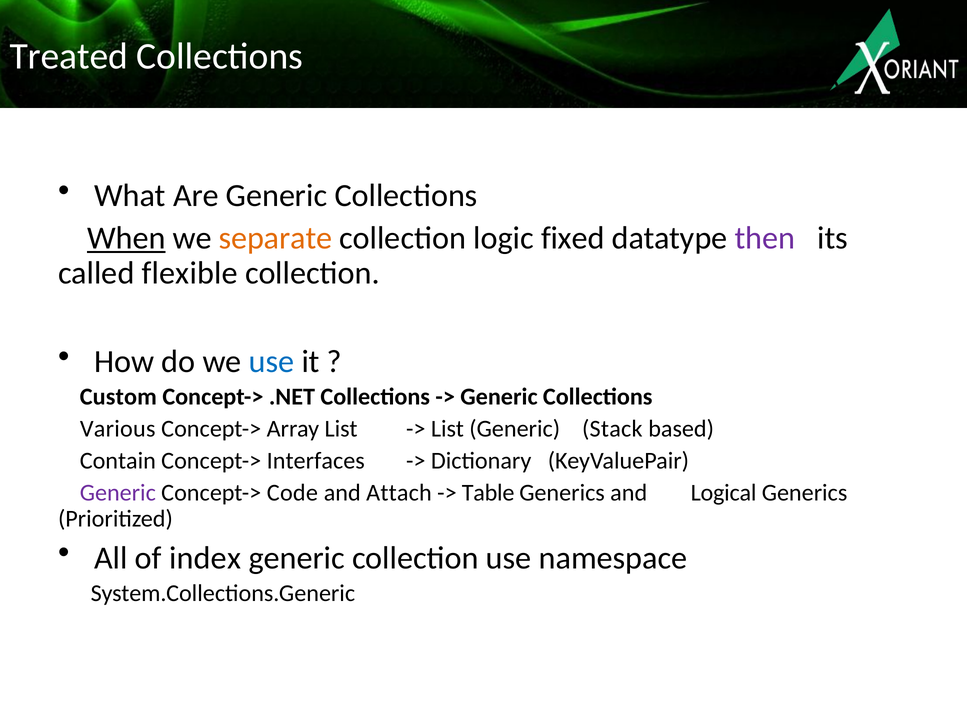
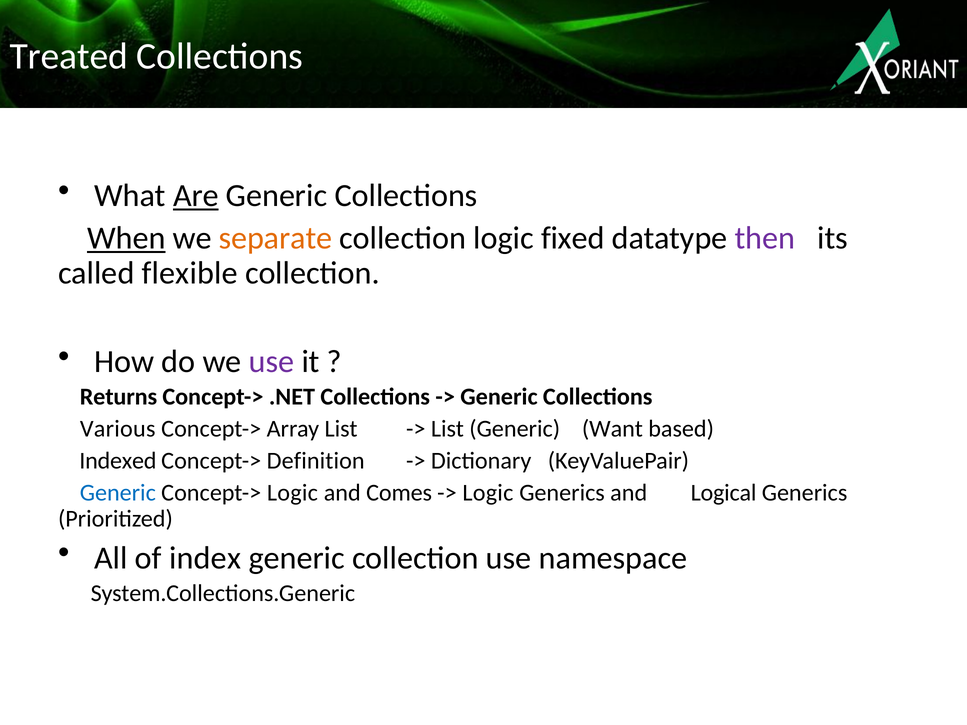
Are underline: none -> present (196, 196)
use colour: blue -> purple (272, 362)
Custom: Custom -> Returns (118, 397)
Stack: Stack -> Want (612, 429)
Contain: Contain -> Indexed (118, 461)
Interfaces: Interfaces -> Definition (316, 461)
Generic colour: purple -> blue (118, 493)
Concept-> Code: Code -> Logic (292, 493)
Attach: Attach -> Comes (399, 493)
Table: Table -> Logic (488, 493)
